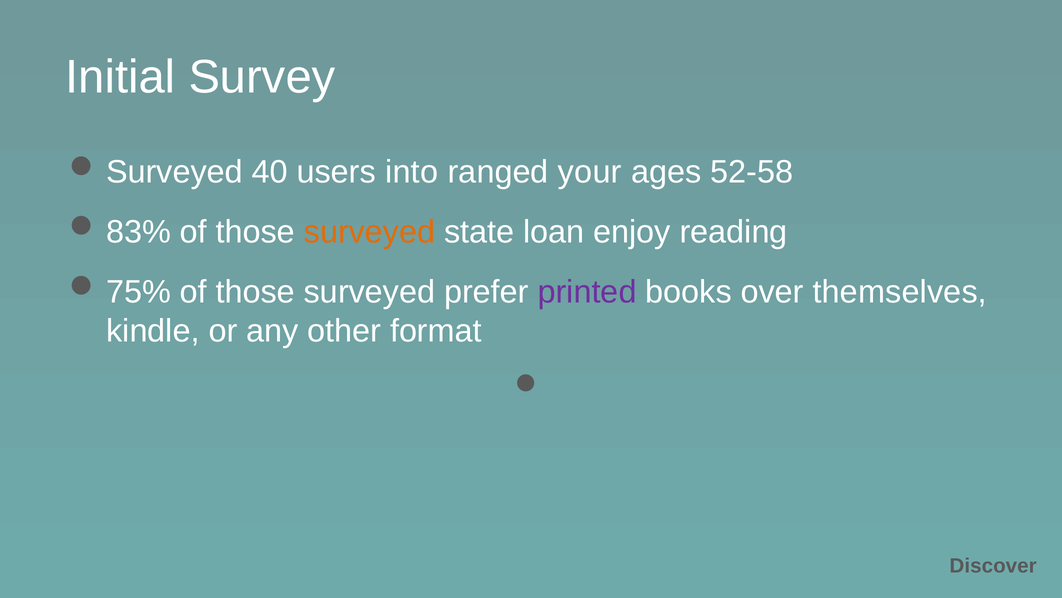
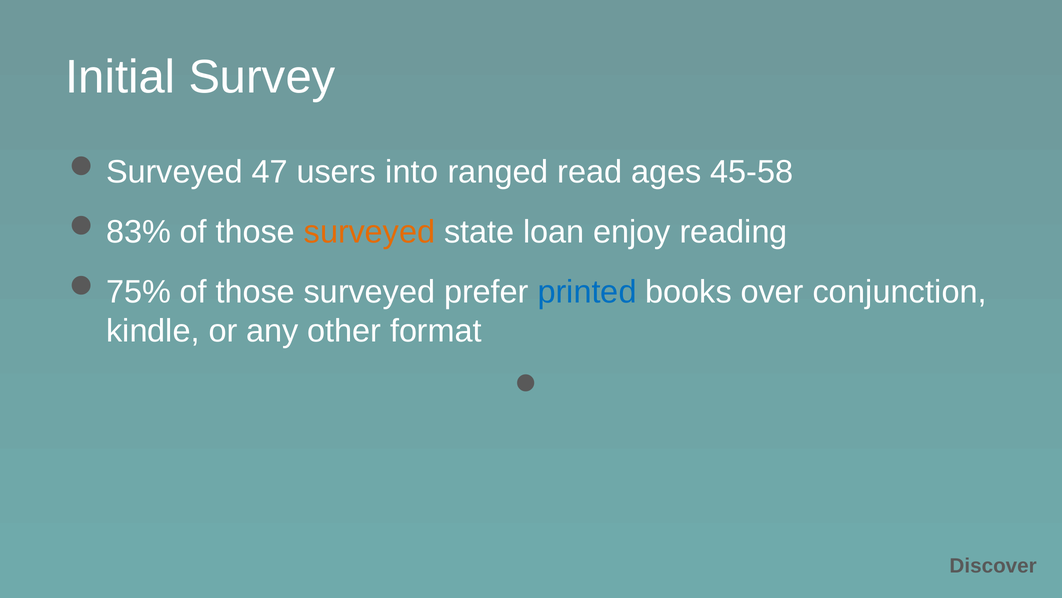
40: 40 -> 47 (270, 172)
your: your -> read (590, 172)
52-58: 52-58 -> 45-58 (752, 172)
printed colour: purple -> blue (587, 292)
themselves: themselves -> conjunction (900, 292)
